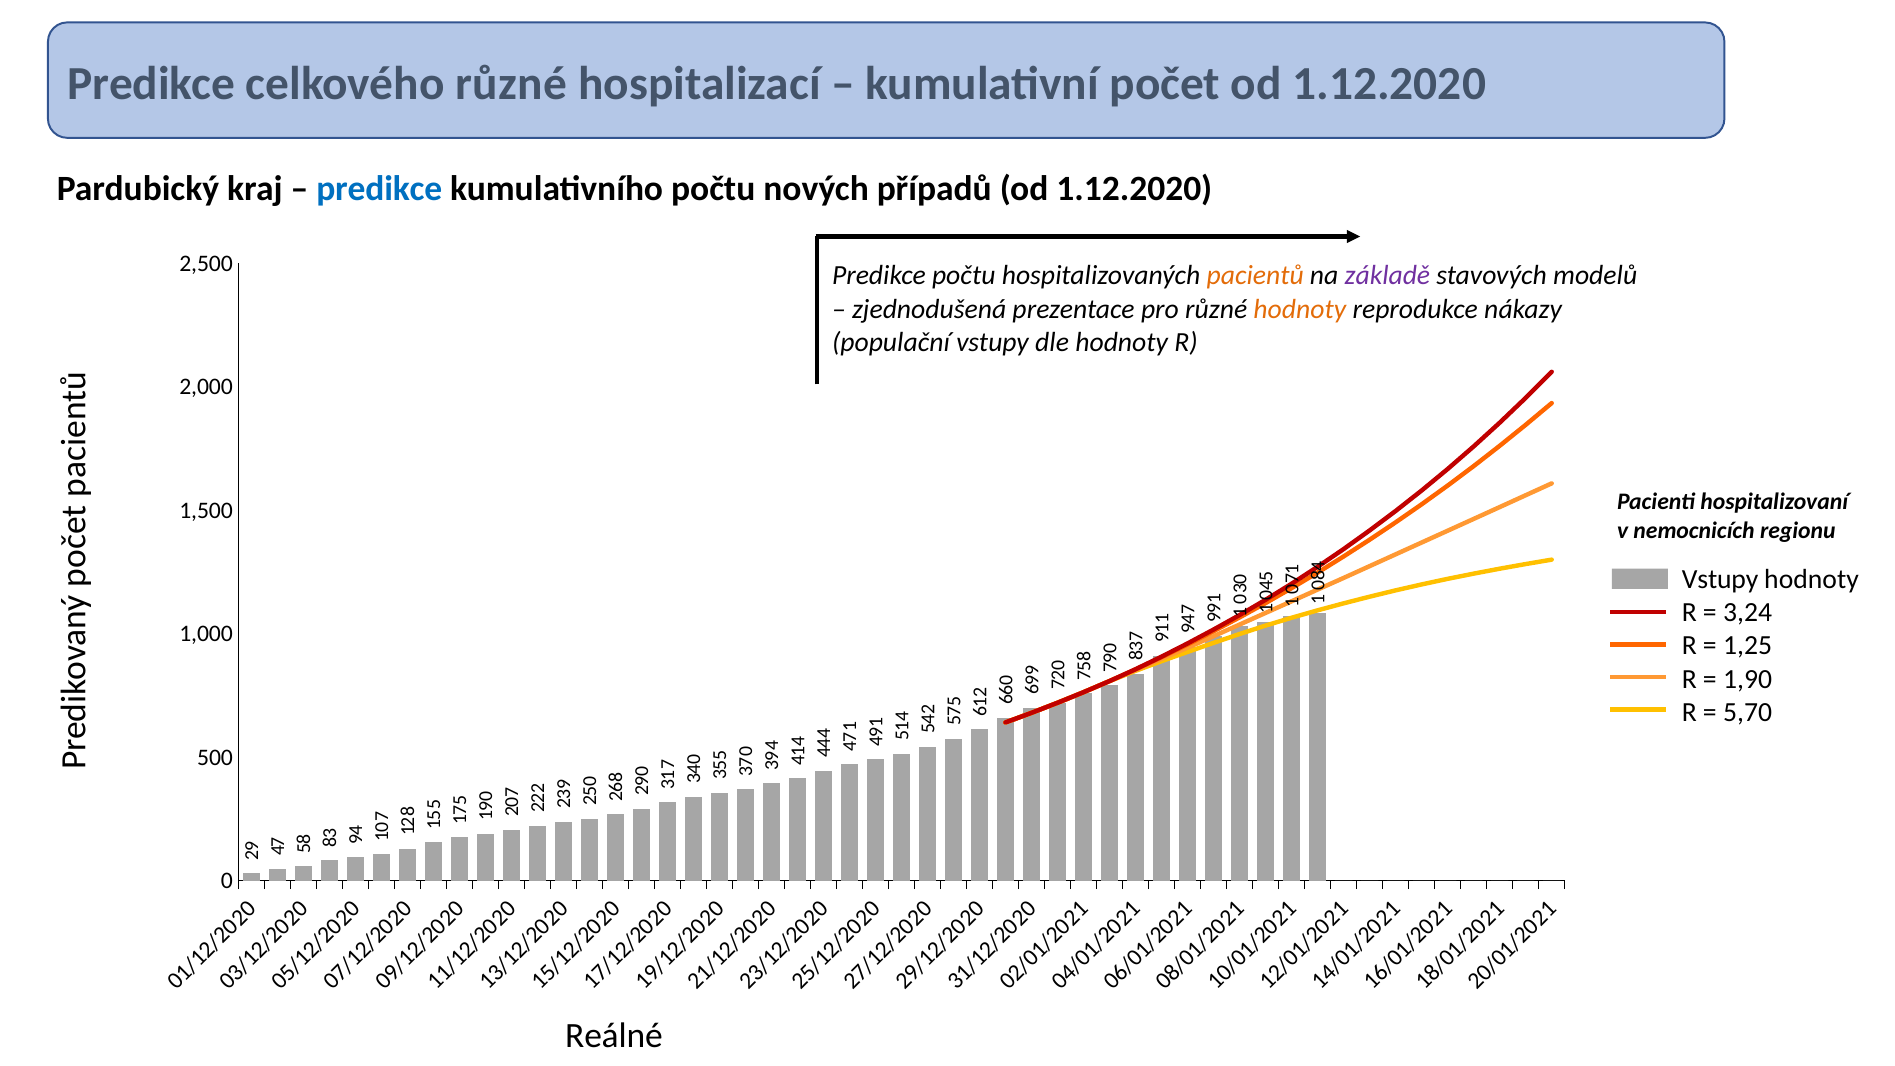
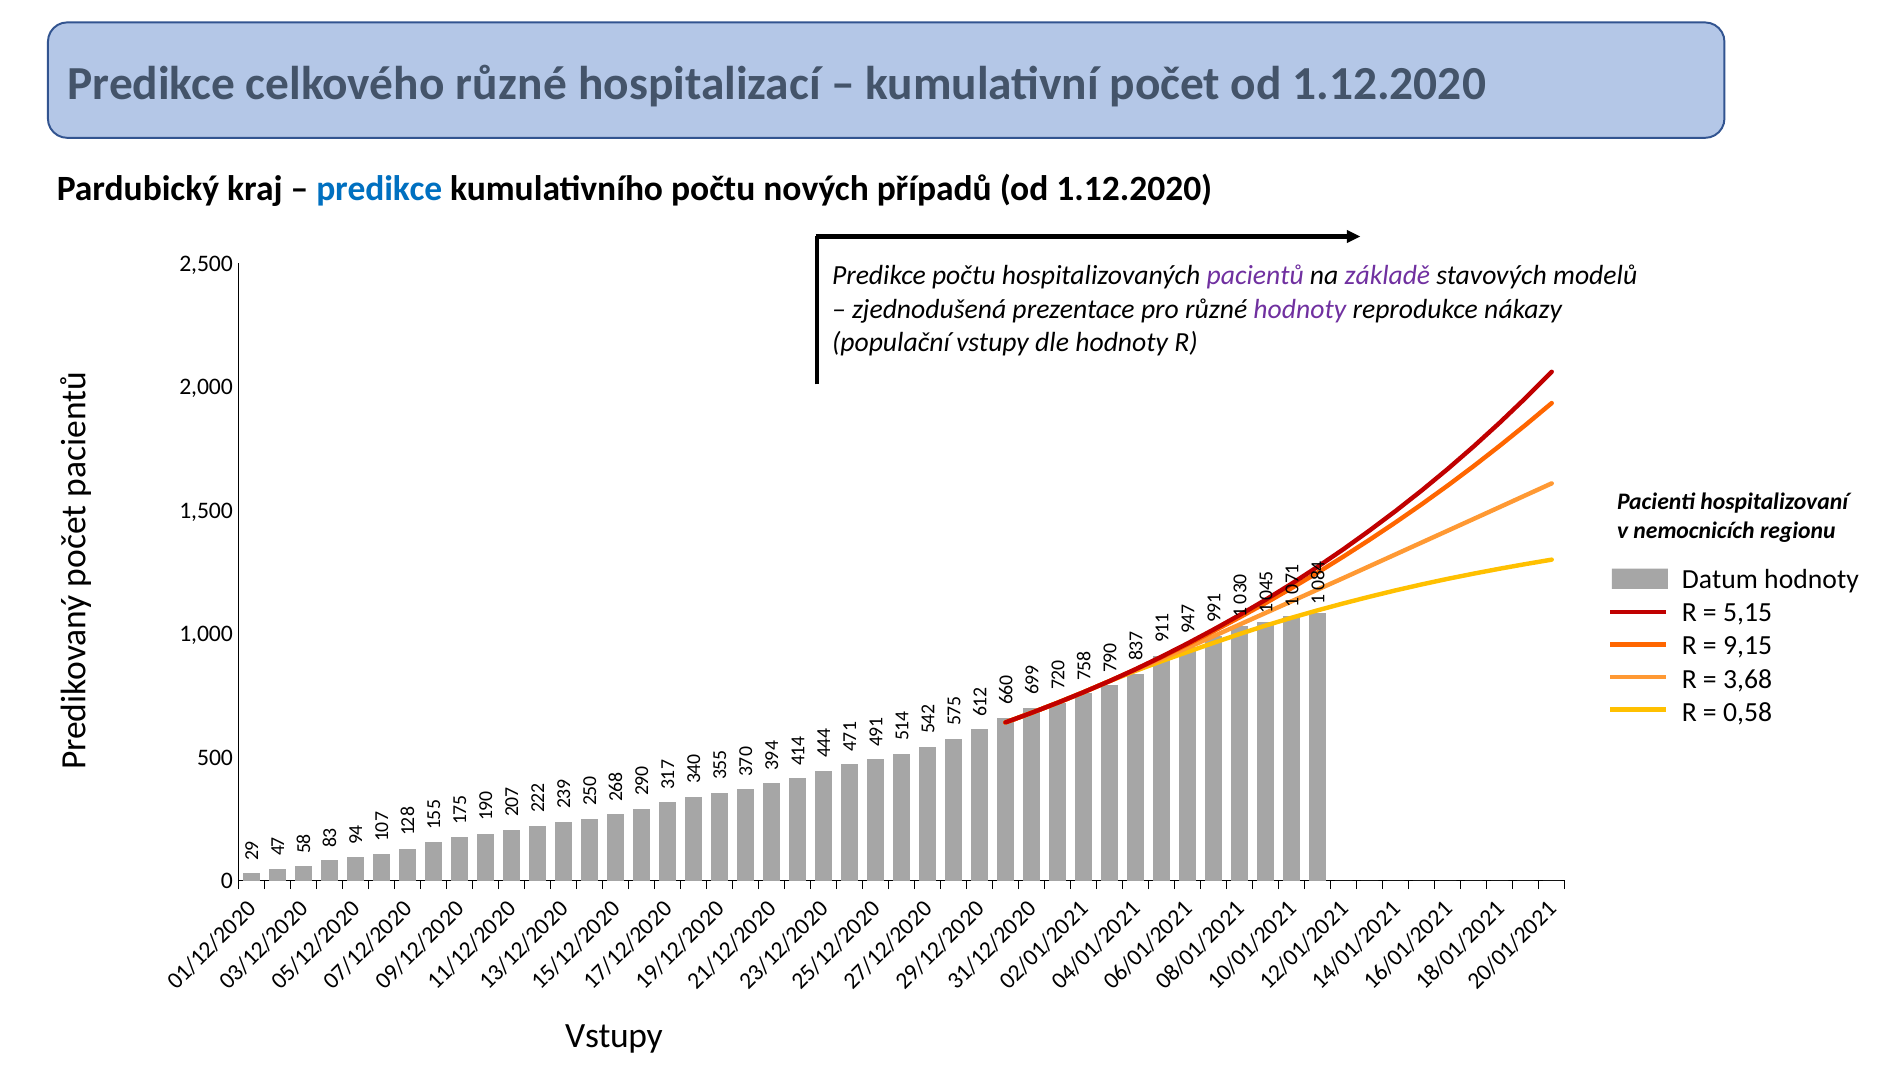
pacientů colour: orange -> purple (1255, 276)
hodnoty colour: orange -> purple (1300, 309)
Vstupy: Vstupy -> Datum (1720, 579)
3,24: 3,24 -> 5,15 (1748, 613)
1,25: 1,25 -> 9,15 (1748, 646)
1,90: 1,90 -> 3,68 (1748, 679)
5,70: 5,70 -> 0,58 (1748, 712)
Reálné: Reálné -> Vstupy (614, 1036)
